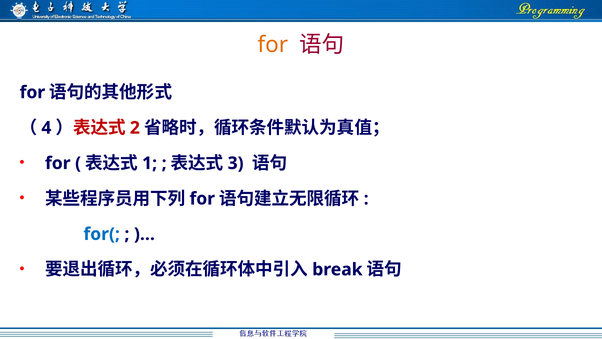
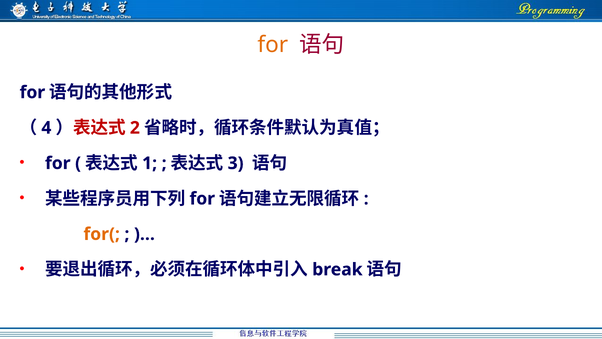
for( colour: blue -> orange (102, 234)
